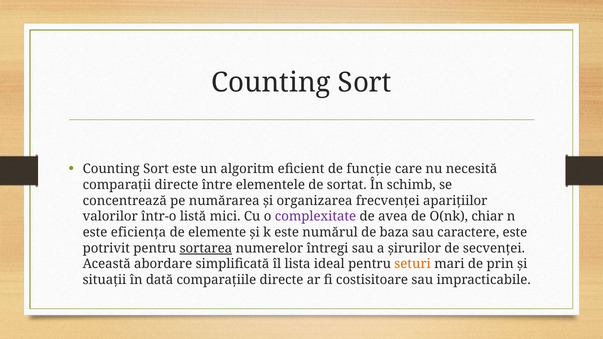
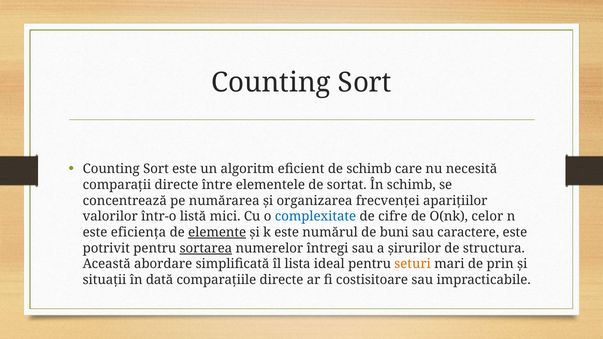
de funcție: funcție -> schimb (369, 169)
complexitate colour: purple -> blue (315, 217)
avea: avea -> cifre (393, 217)
chiar: chiar -> celor (487, 217)
elemente underline: none -> present (217, 233)
baza: baza -> buni (394, 233)
secvenței: secvenței -> structura (494, 248)
